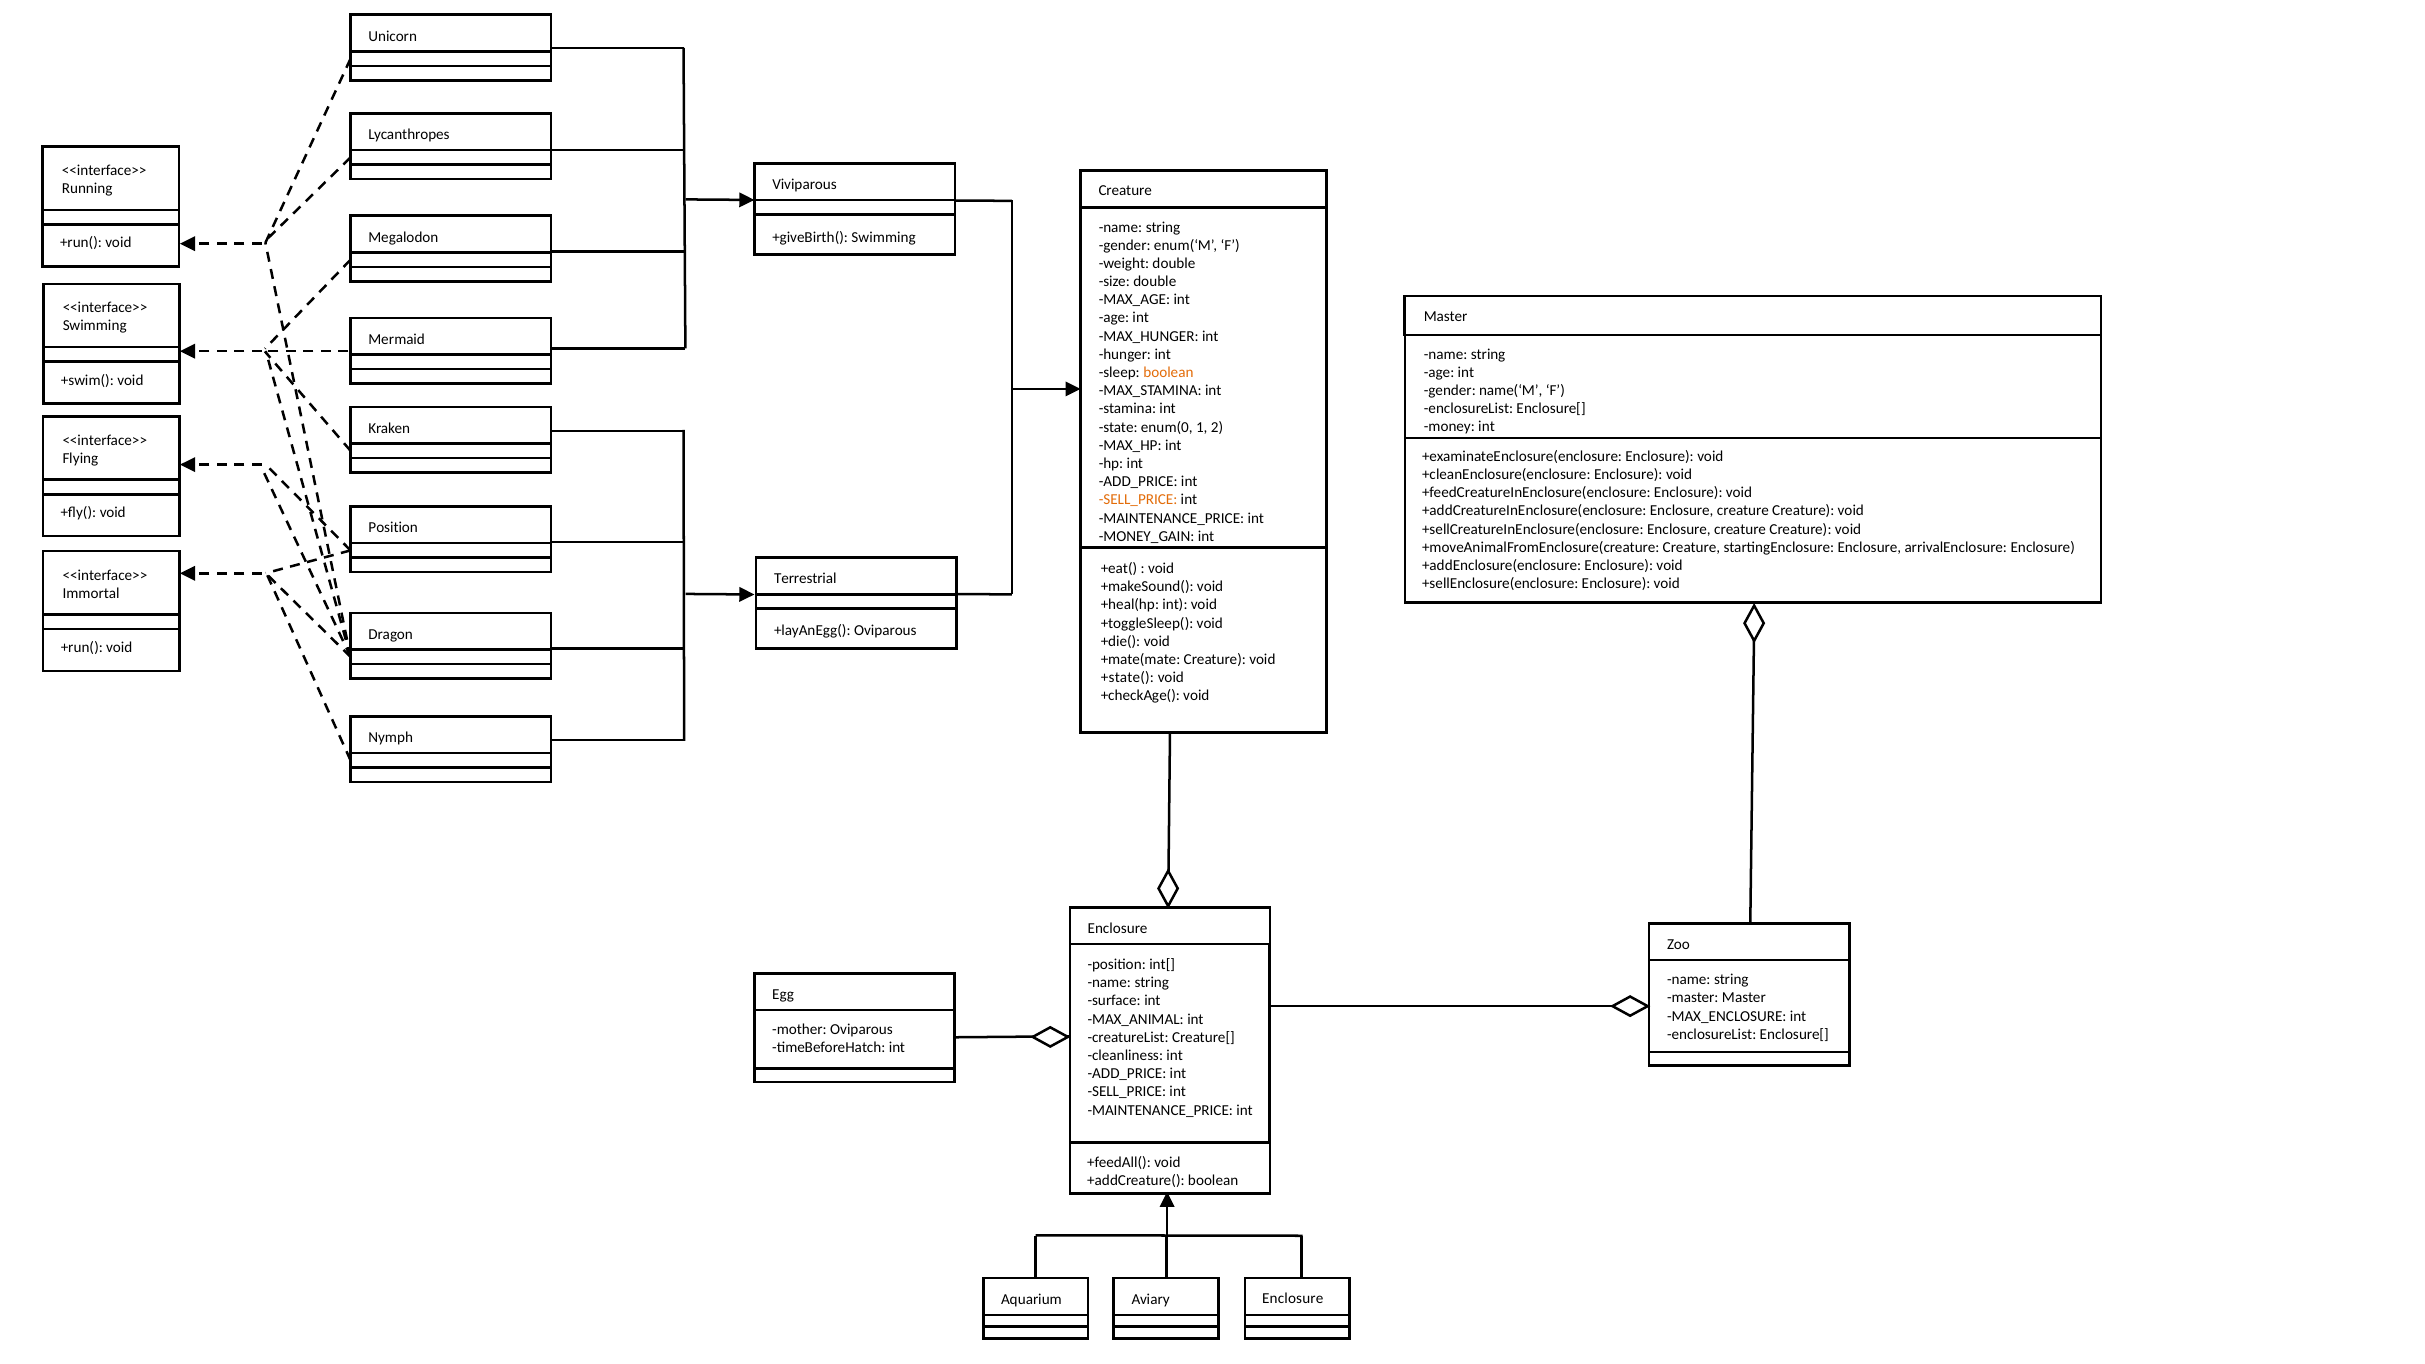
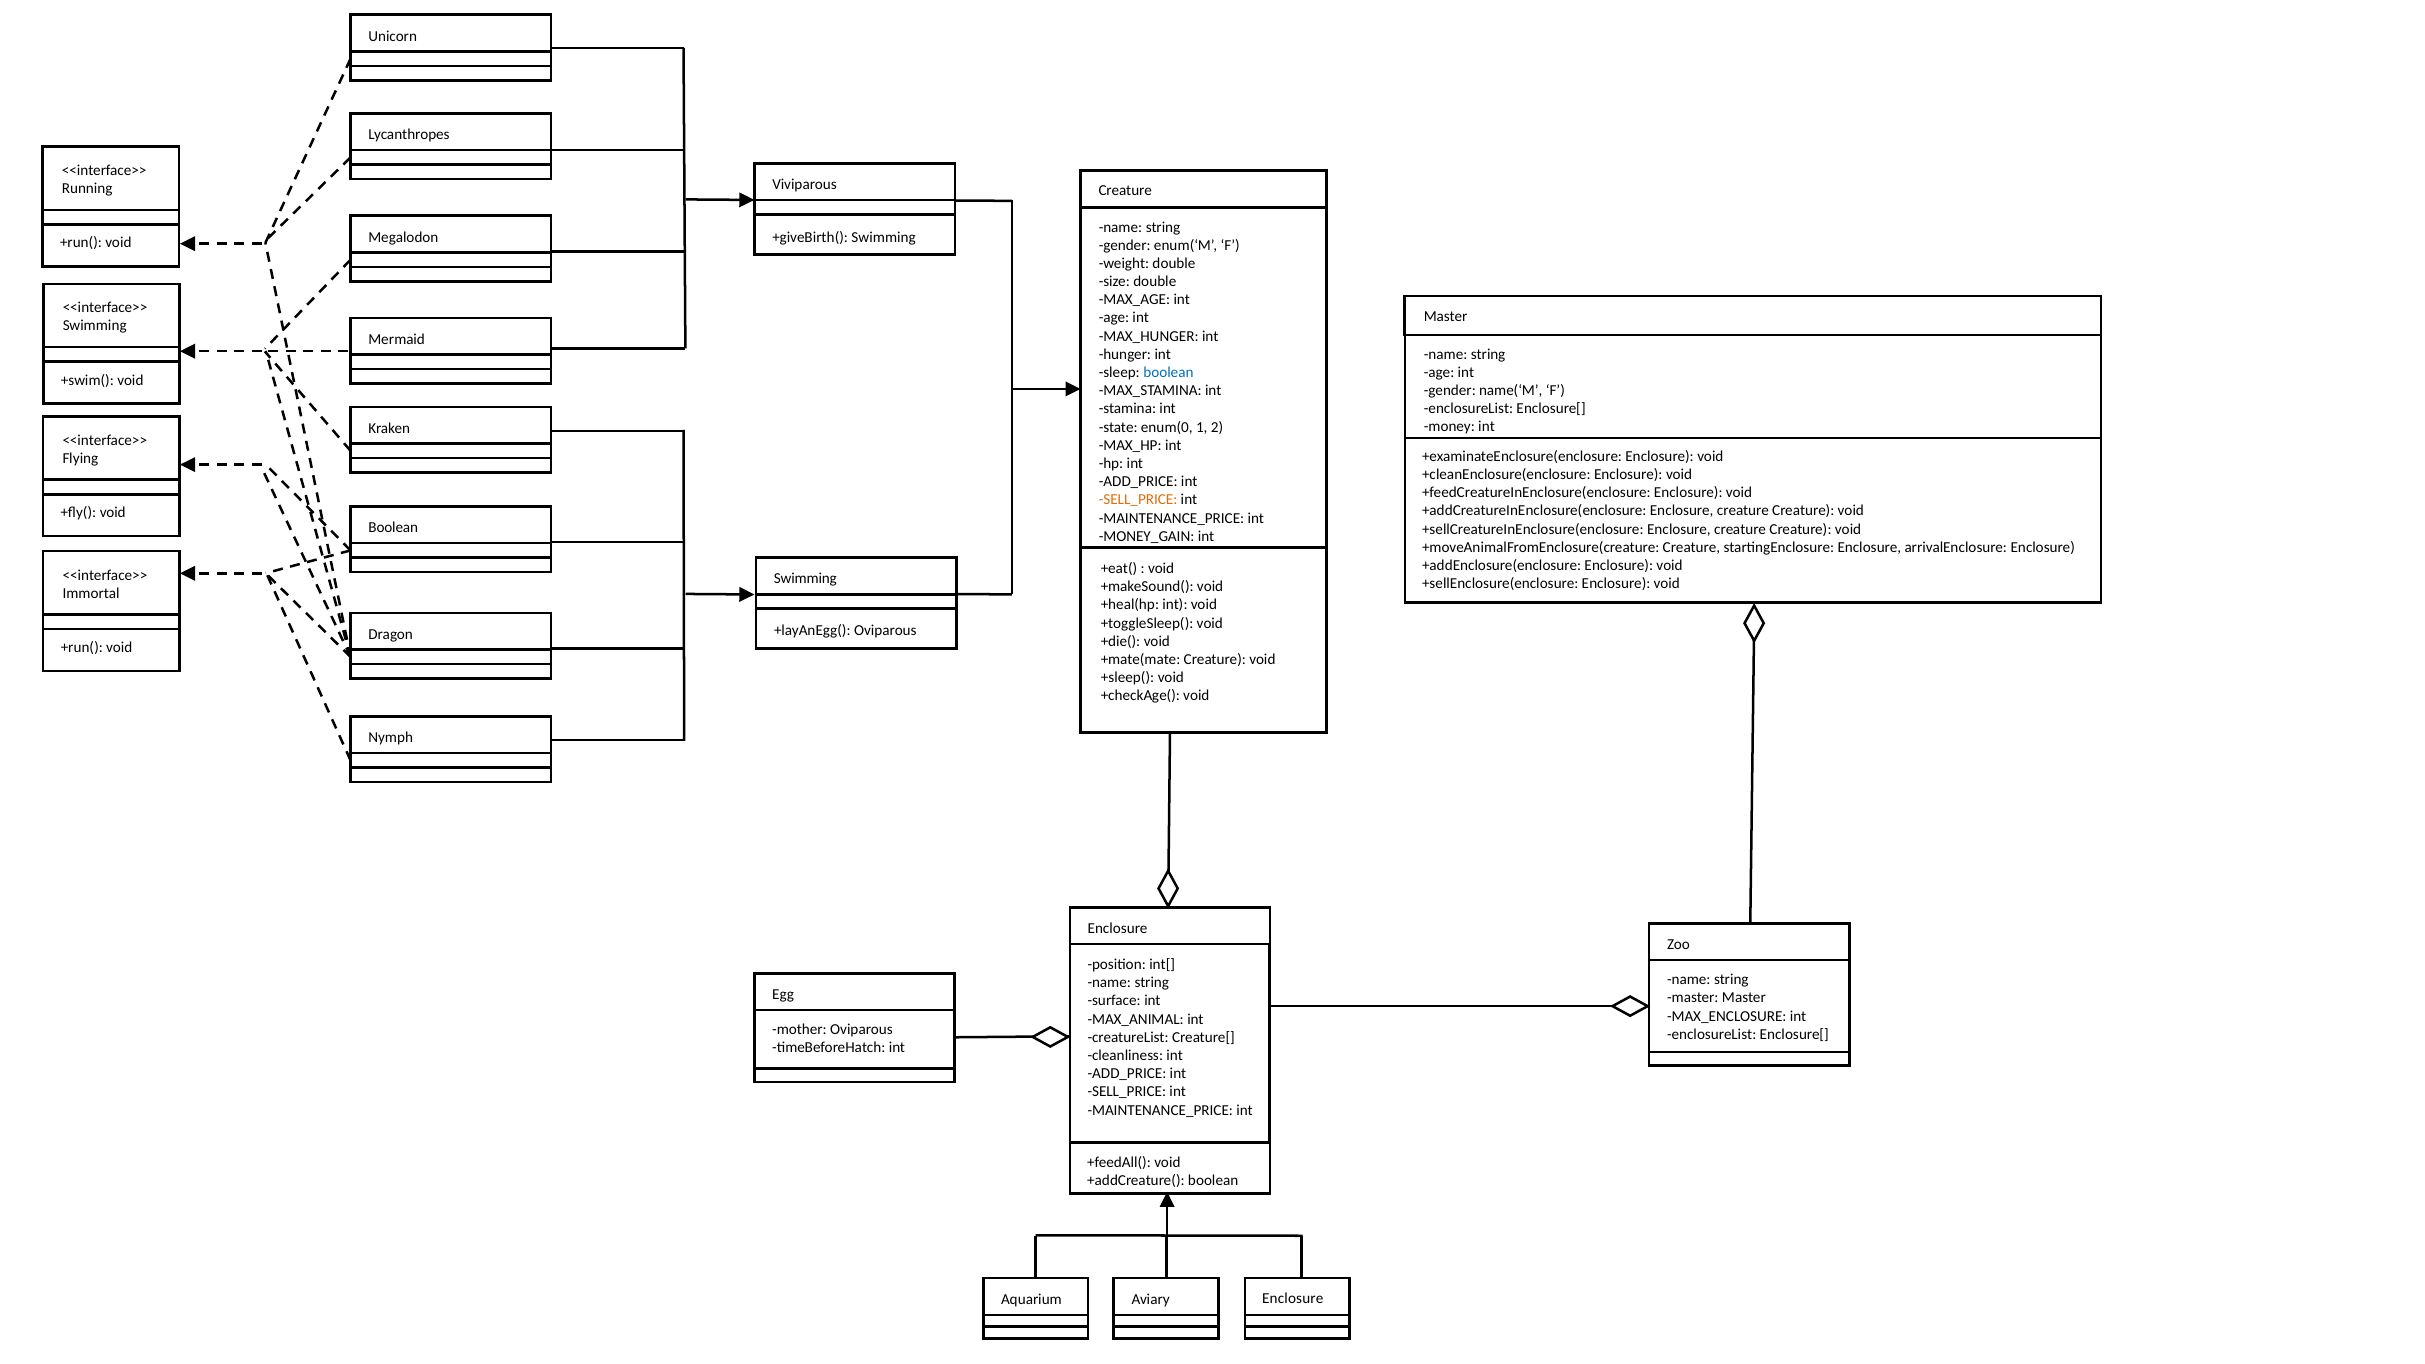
boolean colour: orange -> blue (1168, 373)
Position: Position -> Boolean (393, 528)
Terrestrial: Terrestrial -> Swimming (805, 579)
+state(: +state( -> +sleep( (1127, 678)
